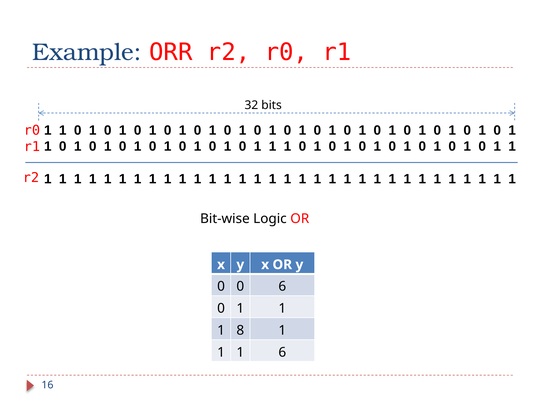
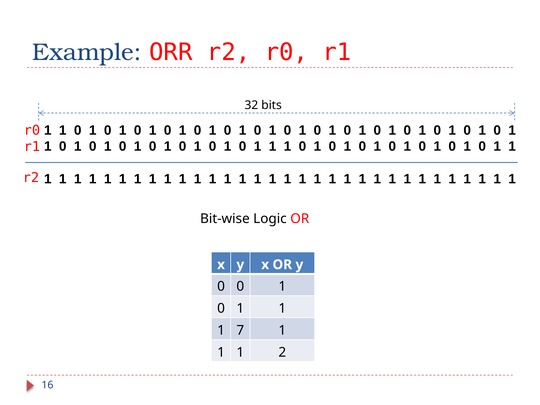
0 0 6: 6 -> 1 (282, 287)
8: 8 -> 7 (240, 330)
1 6: 6 -> 2 (282, 352)
